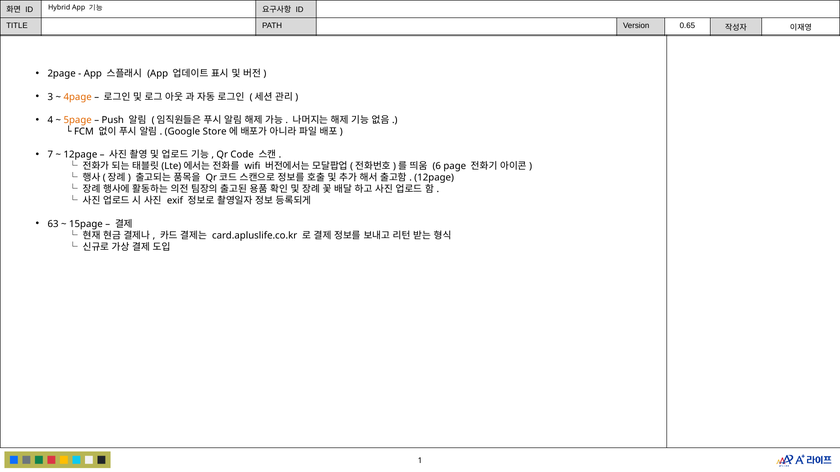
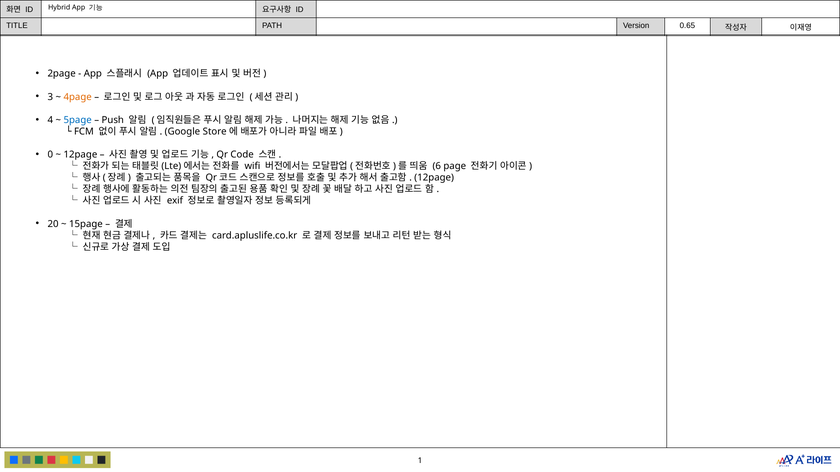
5page colour: orange -> blue (78, 120)
7: 7 -> 0 (50, 155)
63: 63 -> 20 (53, 224)
